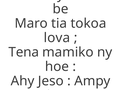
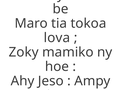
Tena: Tena -> Zoky (24, 53)
